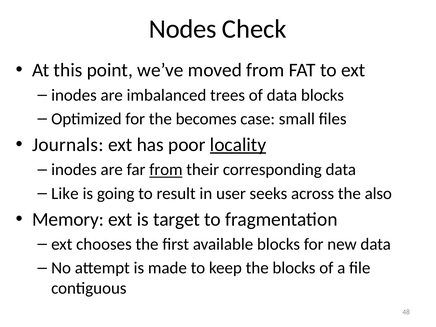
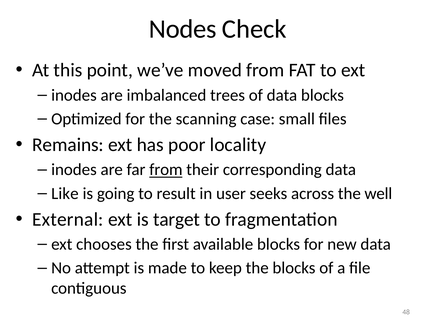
becomes: becomes -> scanning (206, 119)
Journals: Journals -> Remains (68, 145)
locality underline: present -> none (238, 145)
also: also -> well (378, 193)
Memory: Memory -> External (68, 219)
